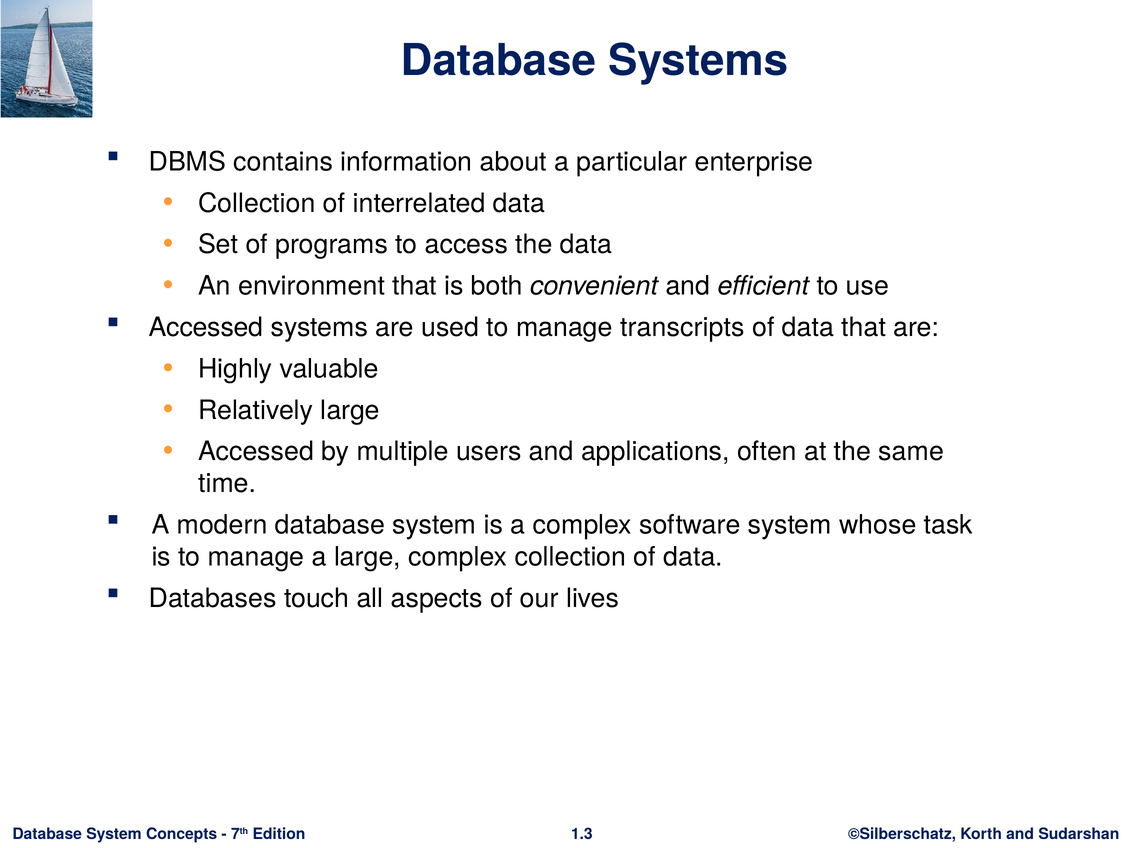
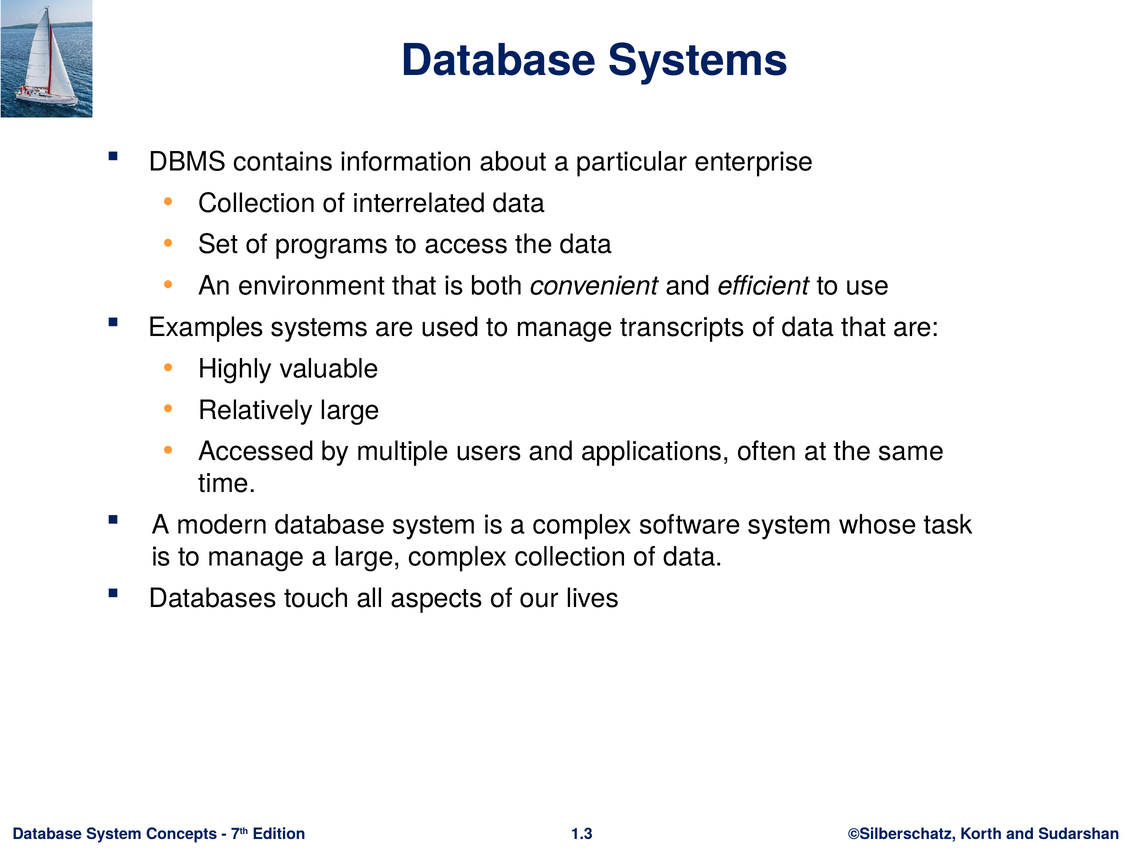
Accessed: Accessed -> Examples (206, 328)
